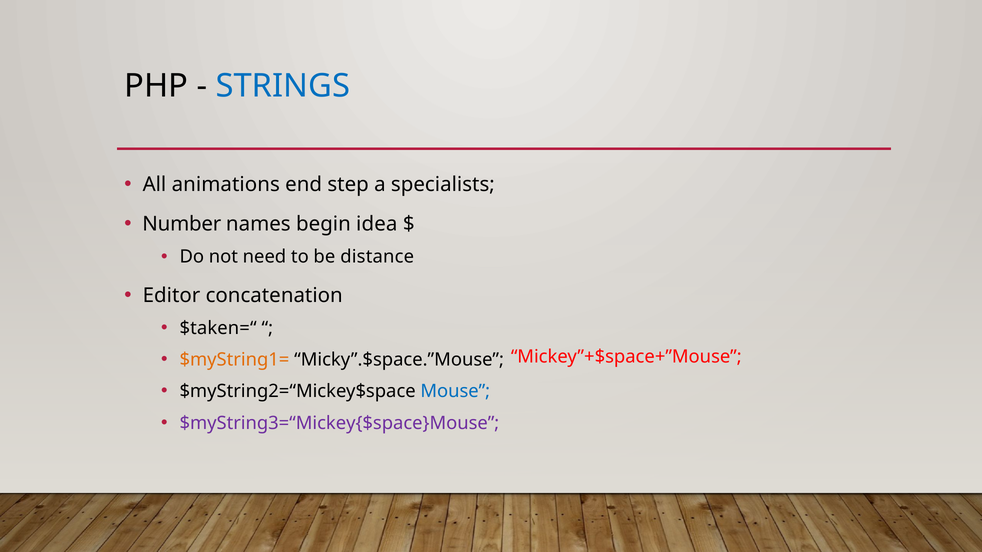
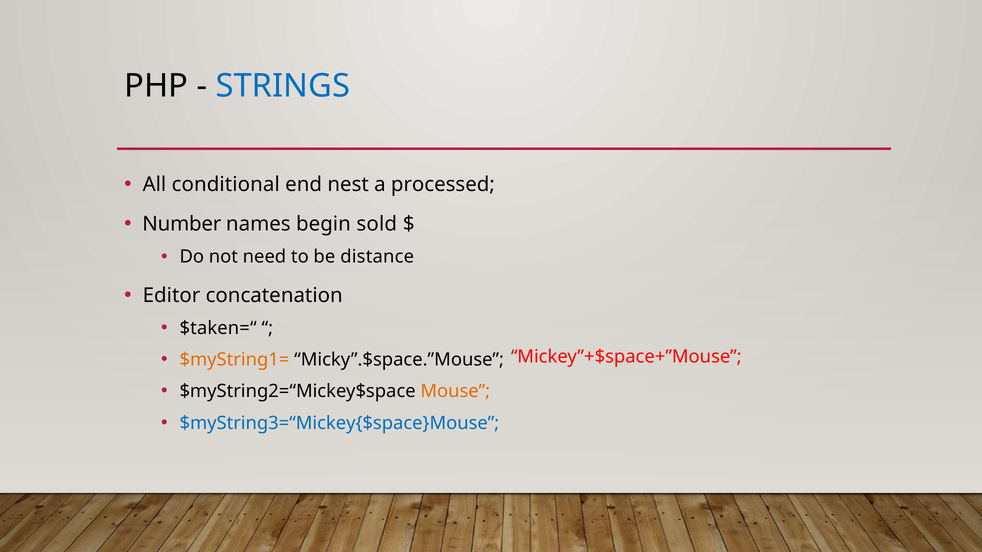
animations: animations -> conditional (226, 185)
step: step -> nest (348, 185)
specialists: specialists -> processed (443, 185)
idea: idea -> sold (377, 224)
Mouse colour: blue -> orange (455, 392)
$myString3=“Mickey{$space}Mouse colour: purple -> blue (339, 423)
